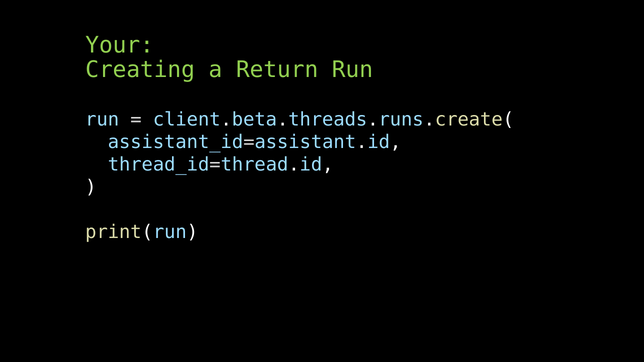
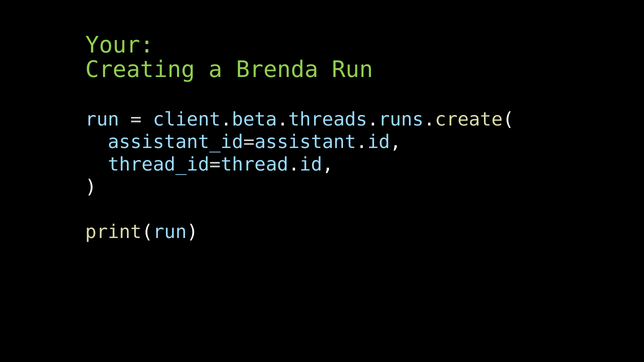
Return: Return -> Brenda (277, 70)
